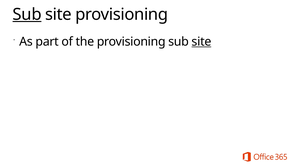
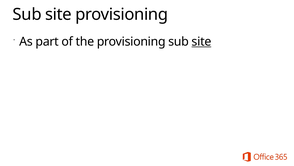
Sub underline: present -> none (27, 14)
